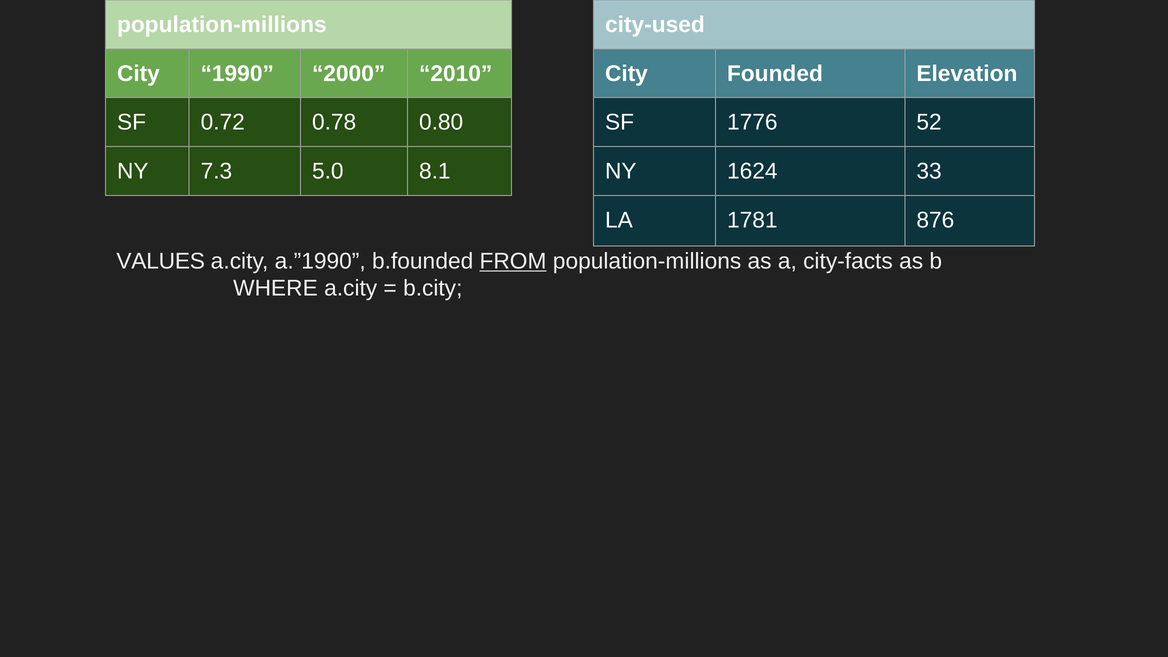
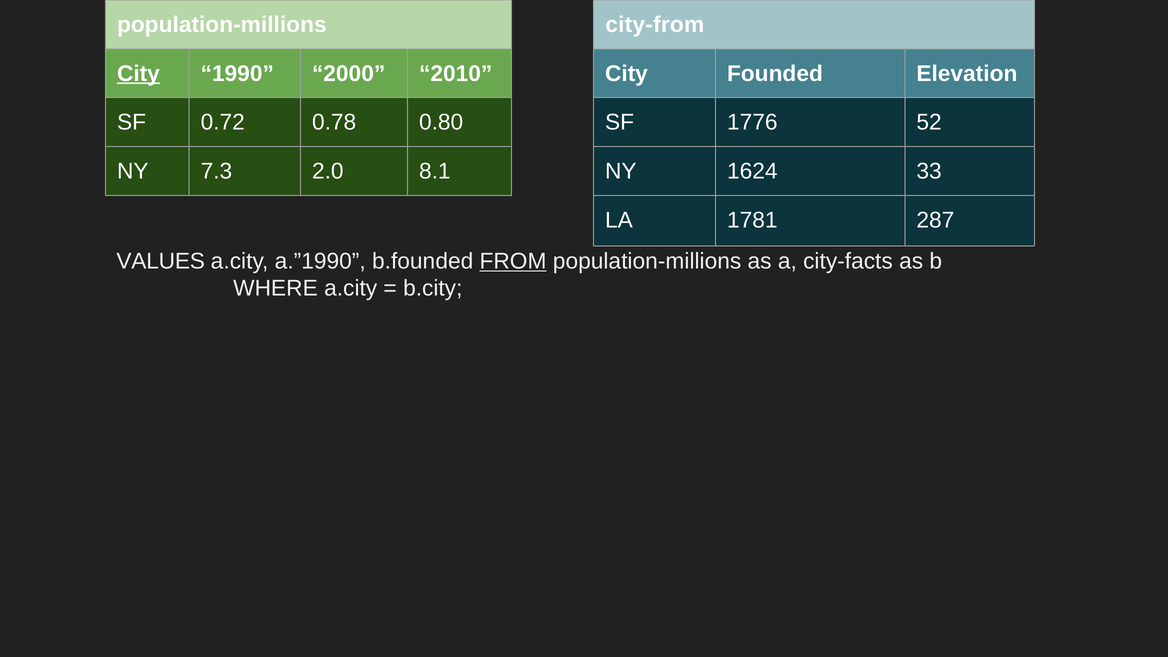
city-used: city-used -> city-from (655, 25)
City underline: none -> present (138, 74)
5.0: 5.0 -> 2.0 (328, 171)
876: 876 -> 287 (935, 220)
